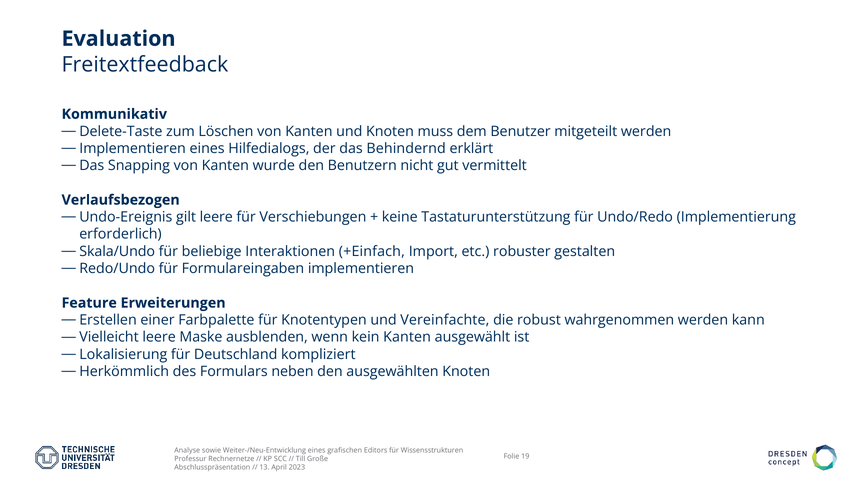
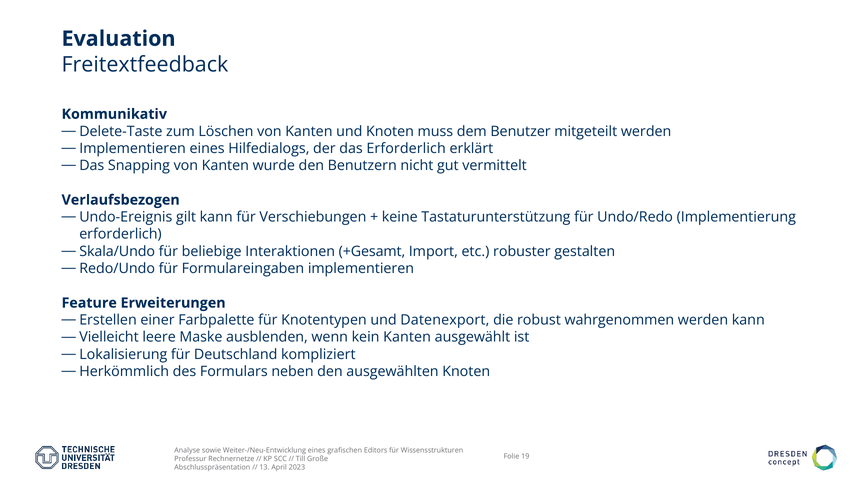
das Behindernd: Behindernd -> Erforderlich (406, 148)
gilt leere: leere -> kann (216, 217)
+Einfach: +Einfach -> +Gesamt (372, 251)
Vereinfachte: Vereinfachte -> Datenexport (445, 320)
